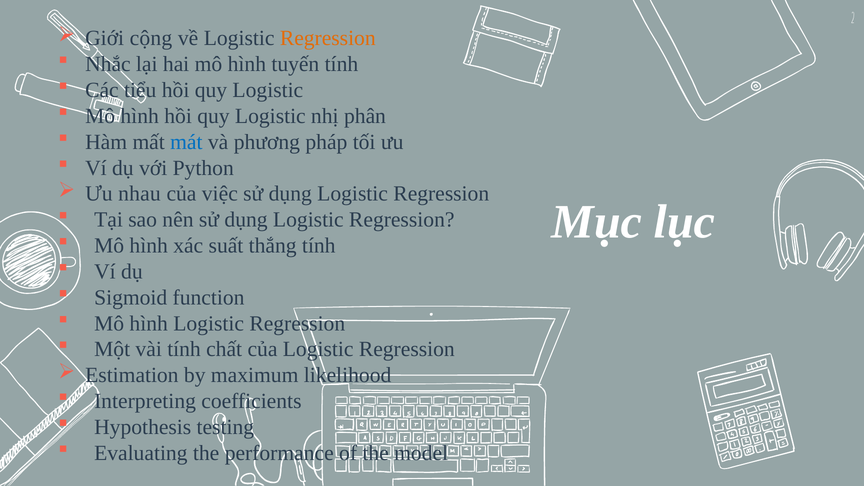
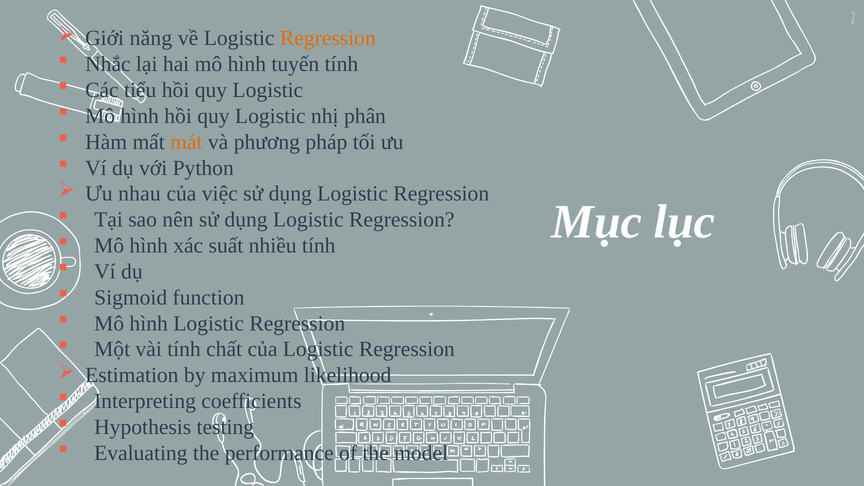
cộng: cộng -> năng (151, 38)
mát colour: blue -> orange (186, 142)
thắng: thắng -> nhiều (273, 246)
